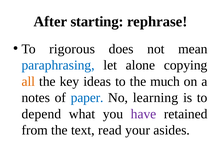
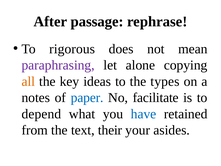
starting: starting -> passage (97, 21)
paraphrasing colour: blue -> purple (58, 65)
much: much -> types (165, 81)
learning: learning -> facilitate (156, 98)
have colour: purple -> blue (144, 114)
read: read -> their (110, 130)
